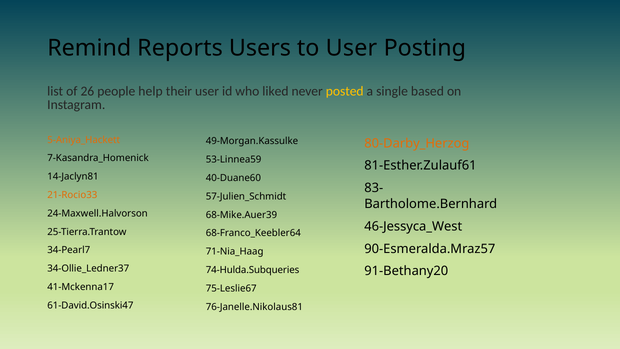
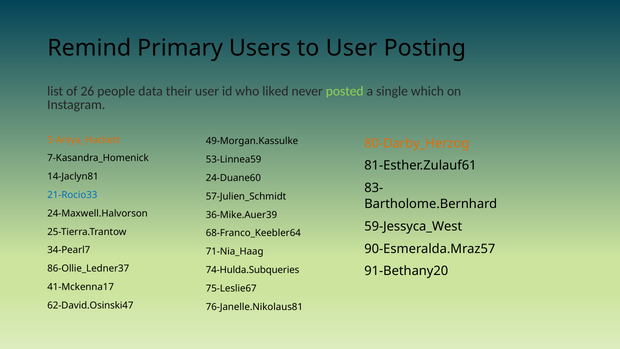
Reports: Reports -> Primary (180, 48)
help: help -> data (151, 91)
posted colour: yellow -> light green (345, 91)
based: based -> which (427, 91)
40-Duane60: 40-Duane60 -> 24-Duane60 (233, 178)
21-Rocio33 colour: orange -> blue (72, 195)
68-Mike.Auer39: 68-Mike.Auer39 -> 36-Mike.Auer39 (241, 215)
46-Jessyca_West: 46-Jessyca_West -> 59-Jessyca_West (413, 226)
34-Ollie_Ledner37: 34-Ollie_Ledner37 -> 86-Ollie_Ledner37 (88, 268)
61-David.Osinski47: 61-David.Osinski47 -> 62-David.Osinski47 (90, 305)
